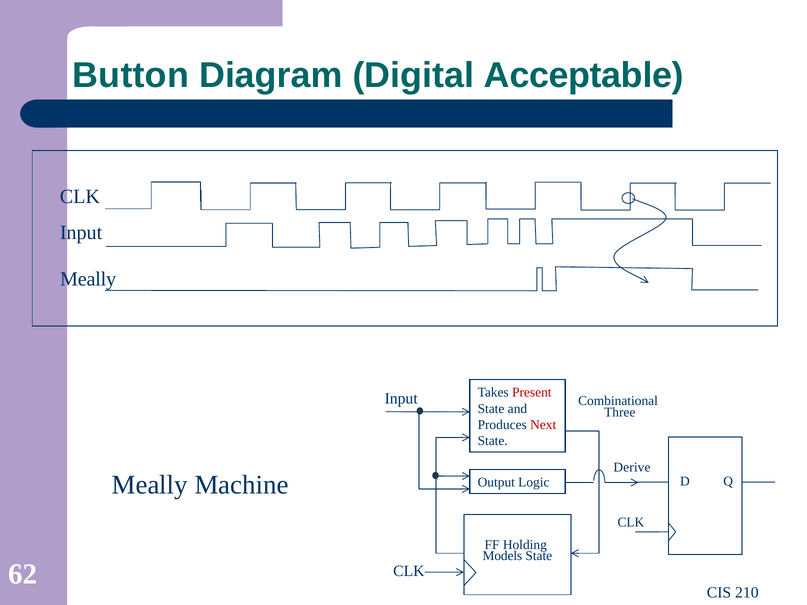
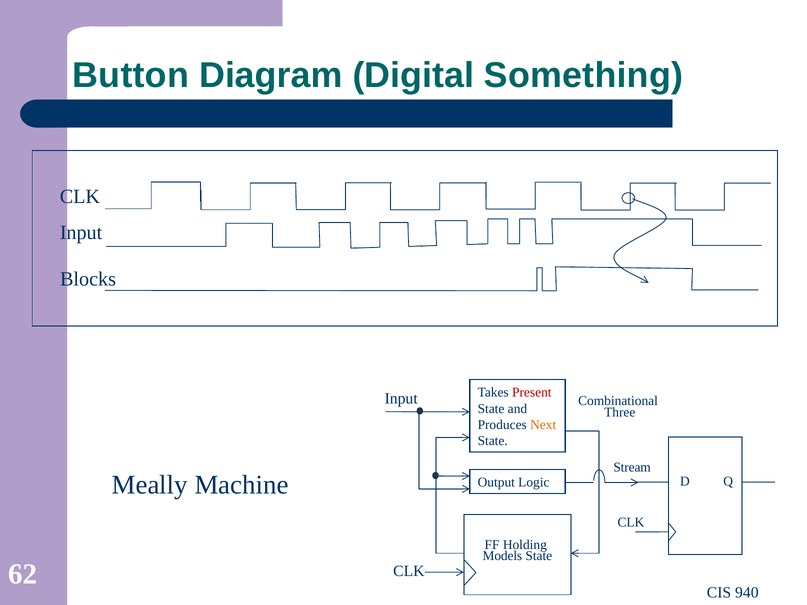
Acceptable: Acceptable -> Something (584, 76)
Meally: Meally -> Blocks (88, 279)
Next colour: red -> orange (543, 425)
Derive: Derive -> Stream (632, 467)
210: 210 -> 940 (747, 593)
